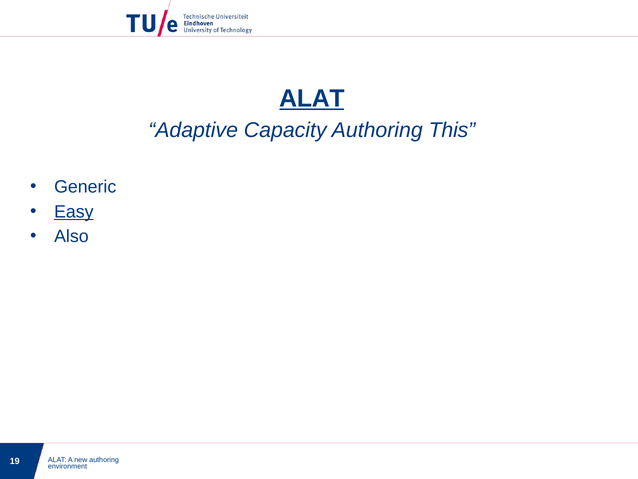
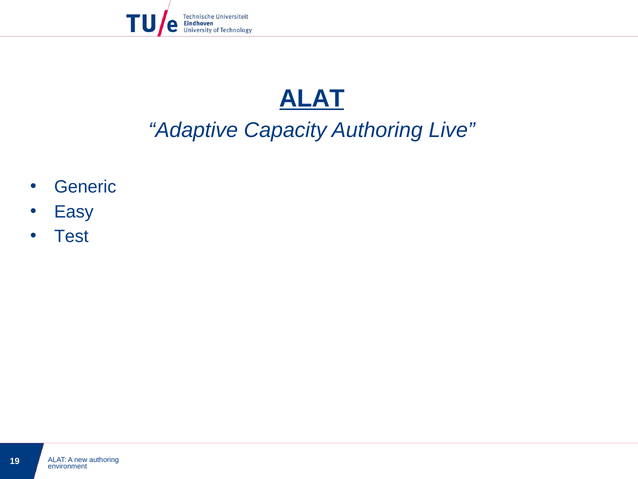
This: This -> Live (452, 130)
Easy underline: present -> none (74, 211)
Also: Also -> Test (71, 236)
